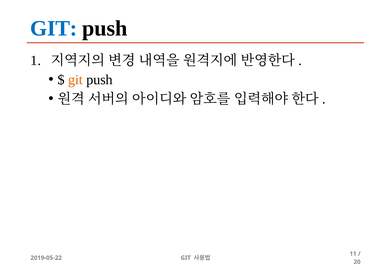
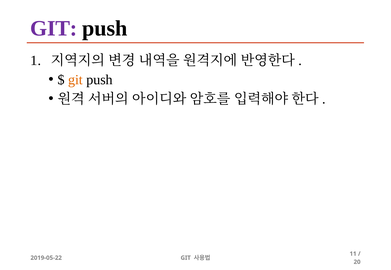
GIT colour: blue -> purple (54, 29)
